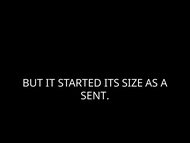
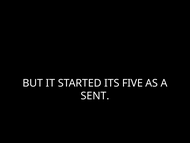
SIZE: SIZE -> FIVE (132, 83)
